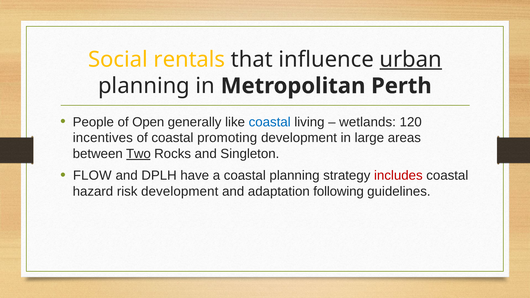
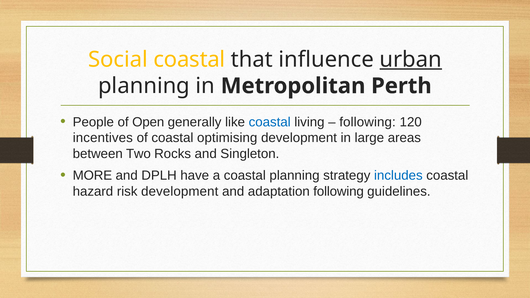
Social rentals: rentals -> coastal (189, 59)
wetlands: wetlands -> following (368, 122)
promoting: promoting -> optimising (227, 138)
Two underline: present -> none (138, 154)
FLOW: FLOW -> MORE (92, 176)
includes colour: red -> blue (398, 176)
